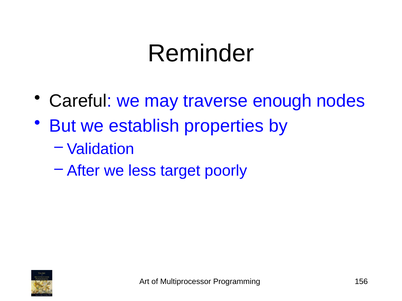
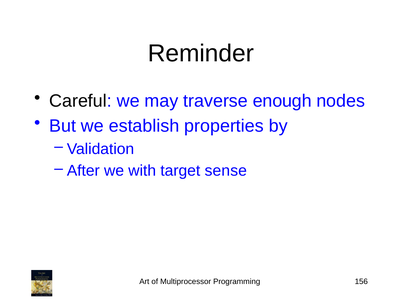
less: less -> with (142, 171)
poorly: poorly -> sense (226, 171)
